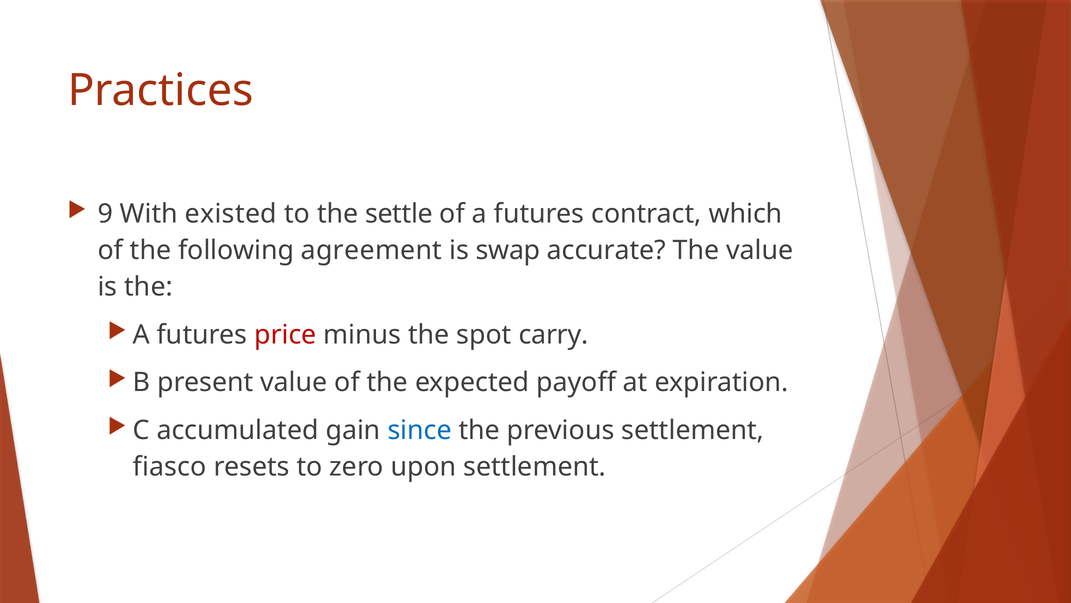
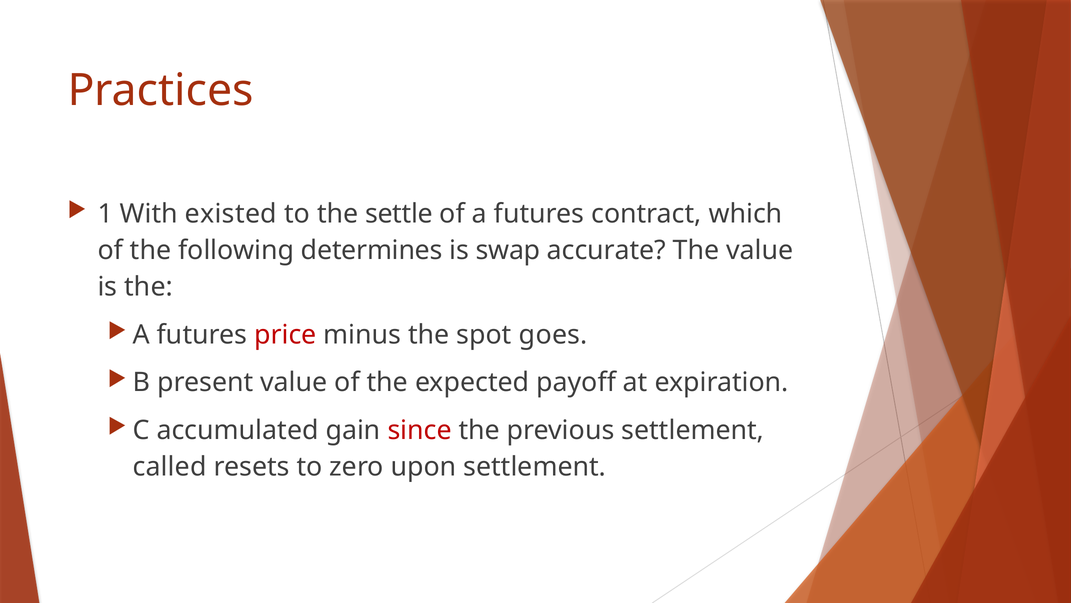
9: 9 -> 1 (105, 214)
agreement: agreement -> determines (372, 250)
carry: carry -> goes (553, 334)
since colour: blue -> red (420, 430)
fiasco: fiasco -> called (170, 466)
